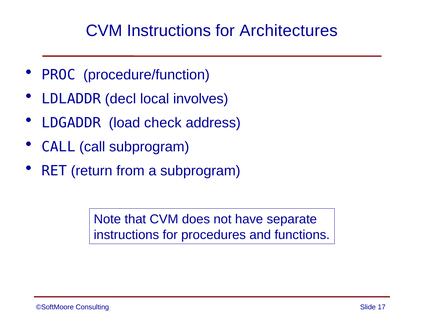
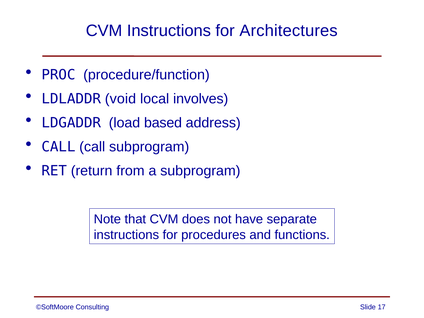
decl: decl -> void (120, 99)
check: check -> based (163, 123)
